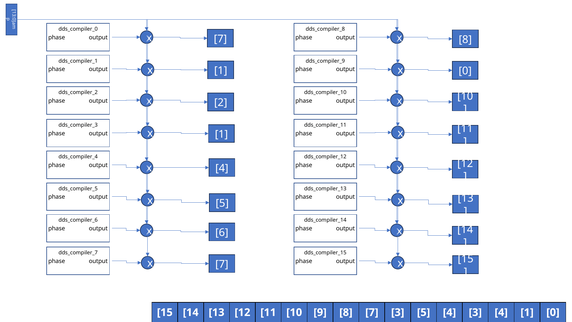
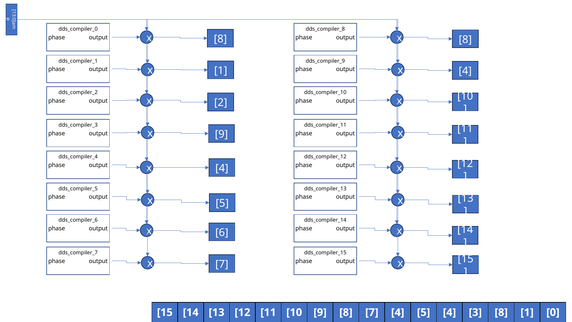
7: 7 -> 8 (220, 39)
0: 0 -> 4 (465, 71)
1: 1 -> 9 (221, 134)
7 3: 3 -> 4 (398, 312)
3 4: 4 -> 8 (501, 312)
